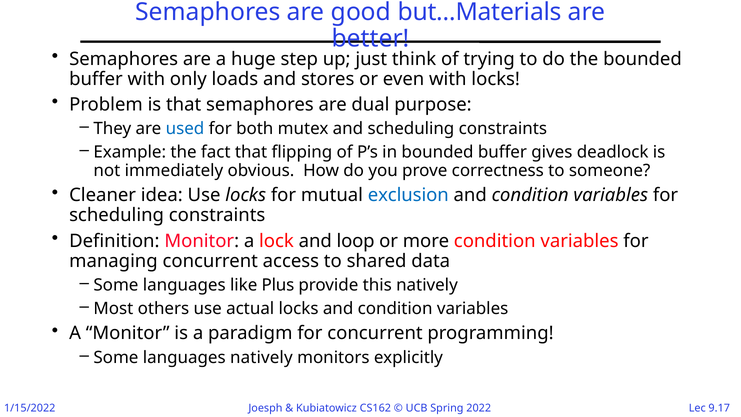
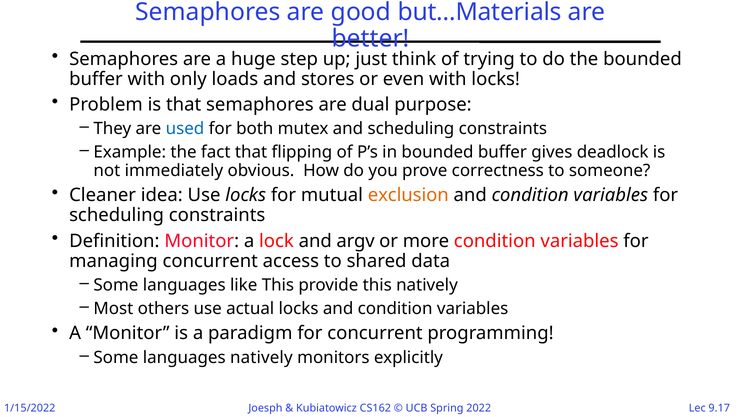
exclusion colour: blue -> orange (408, 195)
loop: loop -> argv (356, 241)
like Plus: Plus -> This (278, 285)
